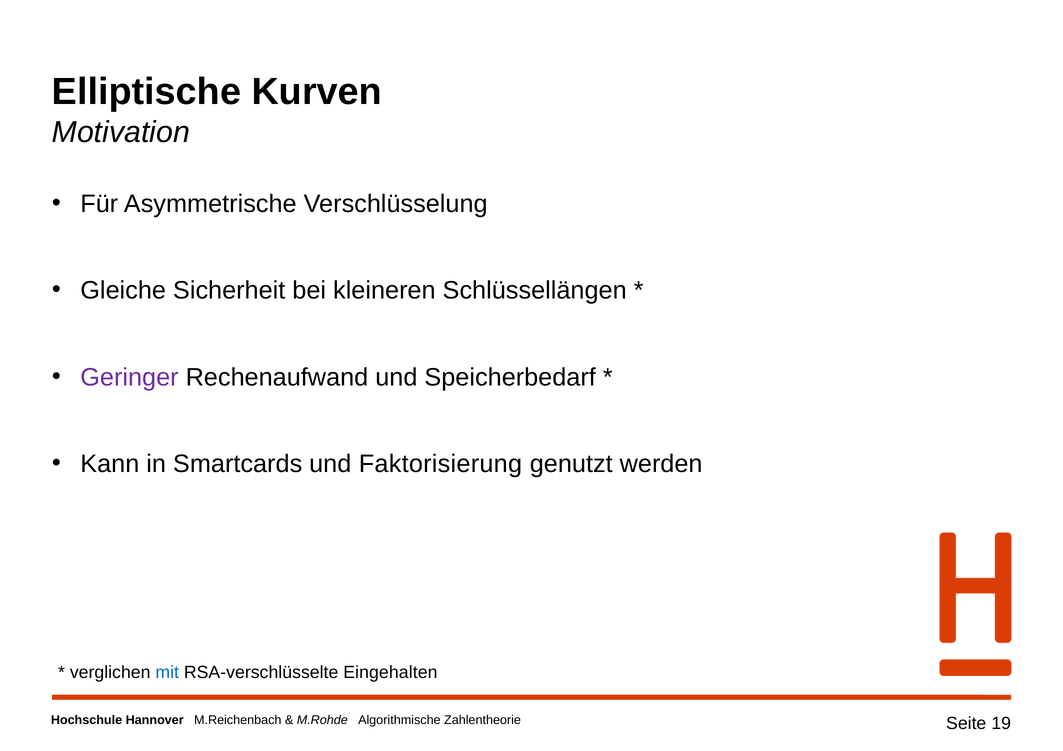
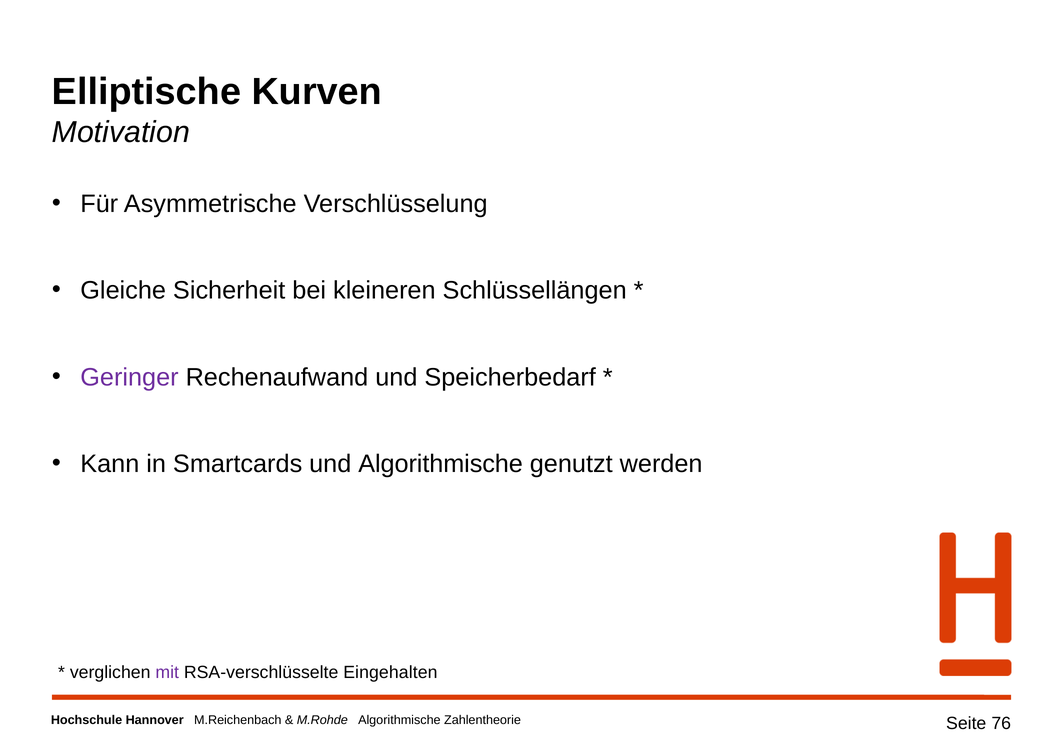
und Faktorisierung: Faktorisierung -> Algorithmische (441, 464)
mit colour: blue -> purple (167, 673)
19: 19 -> 76 (1001, 724)
